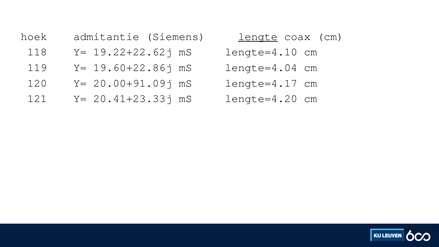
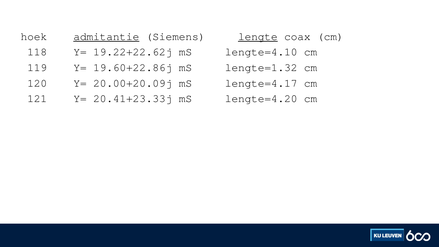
admitantie underline: none -> present (106, 36)
lengte=4.04: lengte=4.04 -> lengte=1.32 (261, 68)
20.00+91.09j: 20.00+91.09j -> 20.00+20.09j (133, 83)
